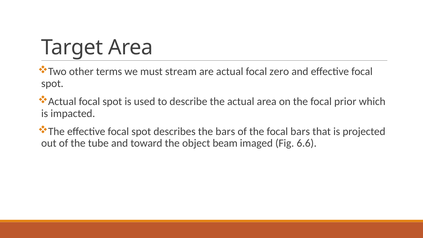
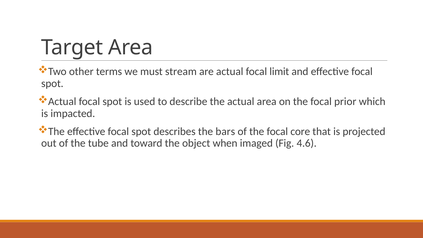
zero: zero -> limit (279, 72)
focal bars: bars -> core (300, 131)
beam: beam -> when (225, 143)
6.6: 6.6 -> 4.6 (307, 143)
